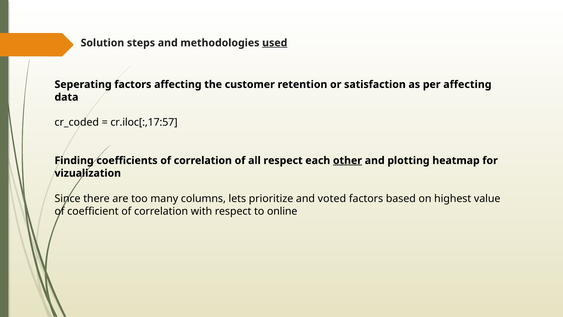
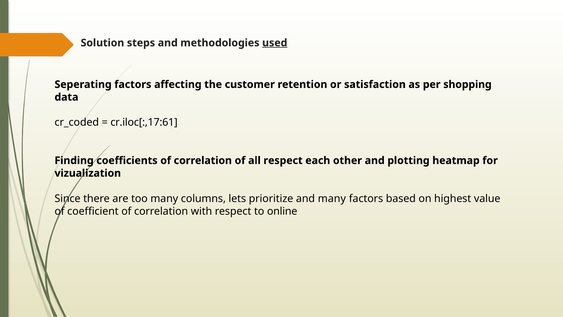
per affecting: affecting -> shopping (467, 84)
cr.iloc[:,17:57: cr.iloc[:,17:57 -> cr.iloc[:,17:61 (144, 122)
other underline: present -> none (347, 160)
and voted: voted -> many (332, 198)
